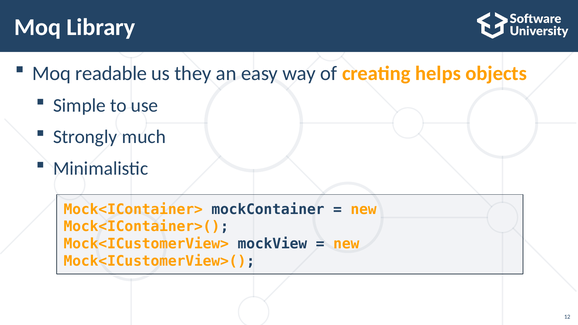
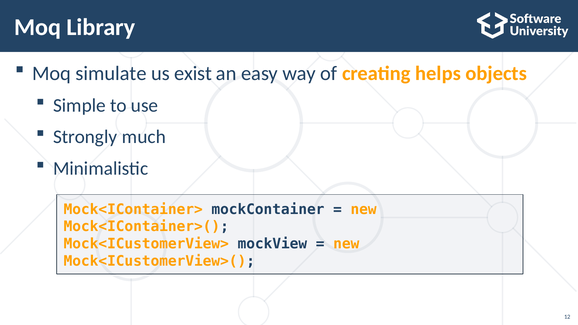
readable: readable -> simulate (111, 73)
they: they -> exist (193, 73)
